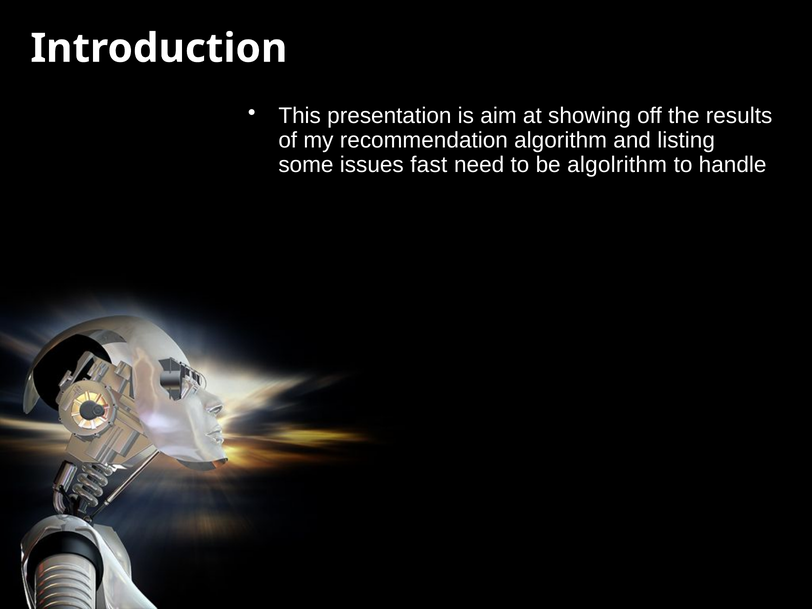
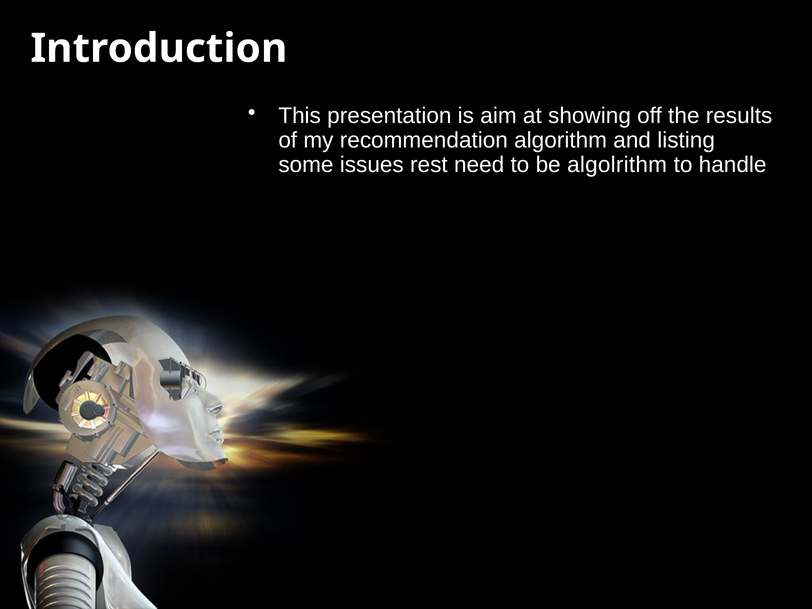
fast: fast -> rest (429, 165)
